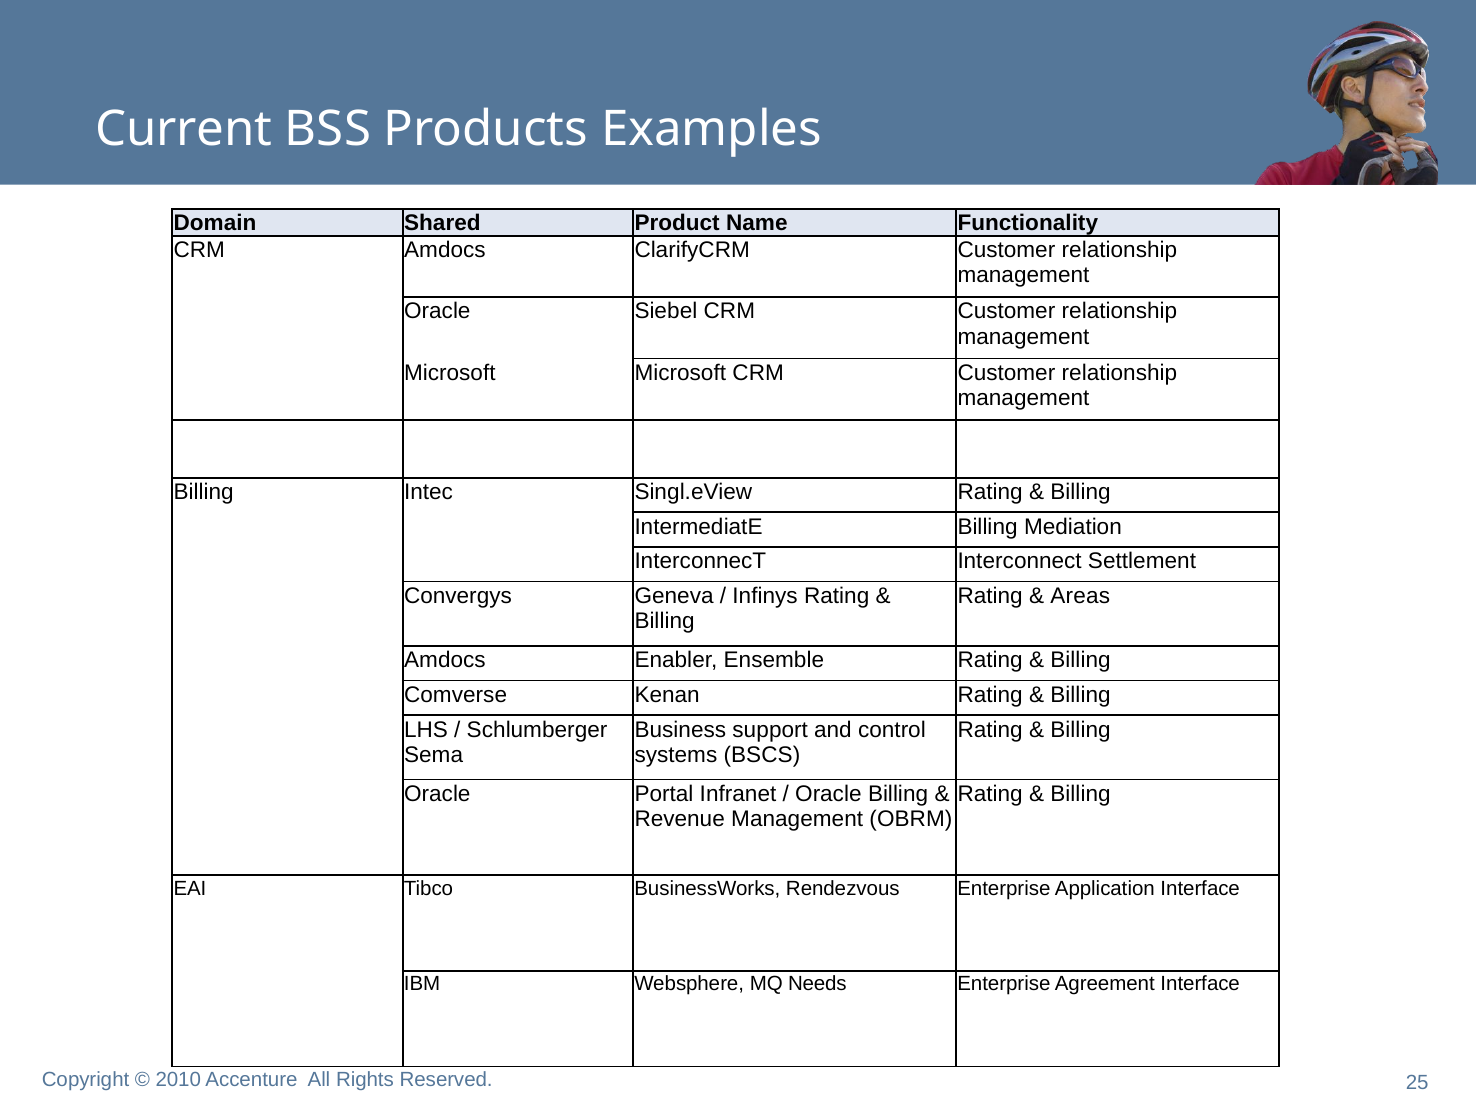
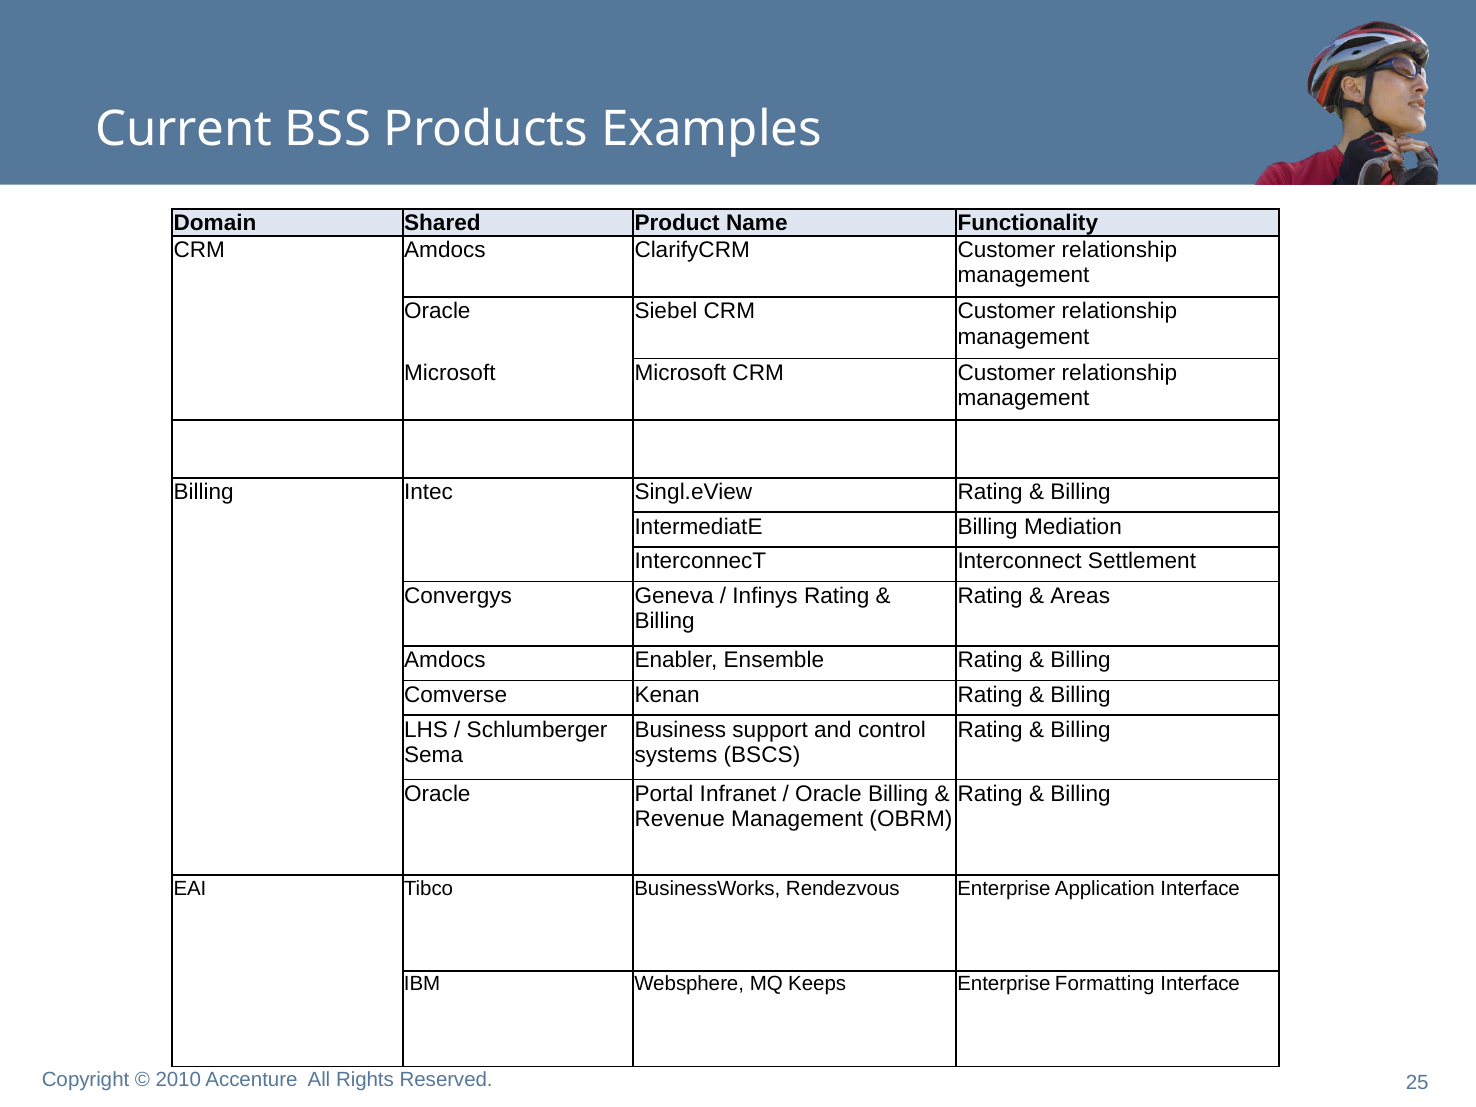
Needs: Needs -> Keeps (817, 984)
Agreement: Agreement -> Formatting (1105, 984)
